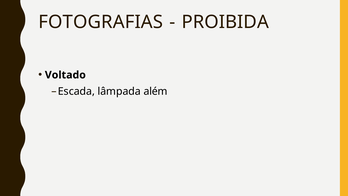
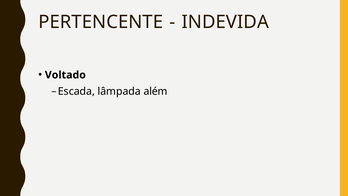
FOTOGRAFIAS: FOTOGRAFIAS -> PERTENCENTE (101, 22)
PROIBIDA: PROIBIDA -> INDEVIDA (225, 22)
